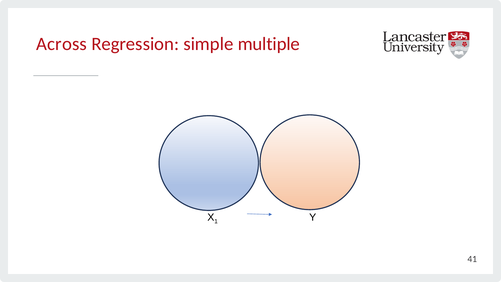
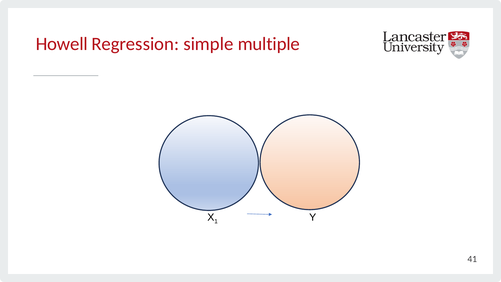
Across: Across -> Howell (62, 44)
